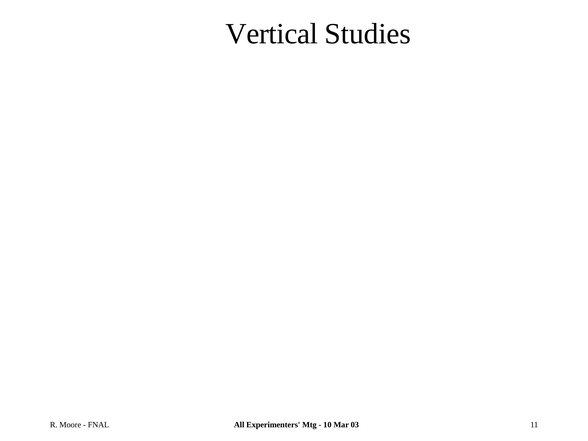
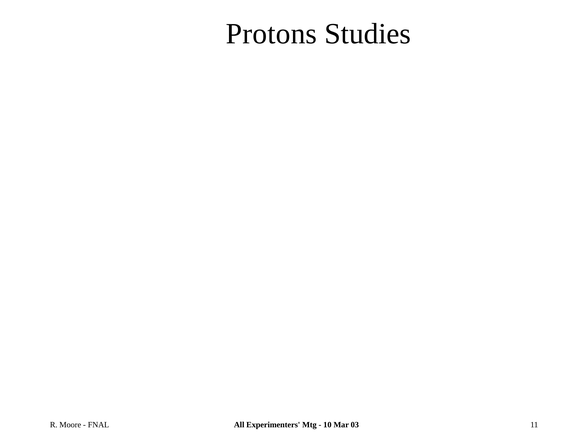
Vertical: Vertical -> Protons (271, 34)
